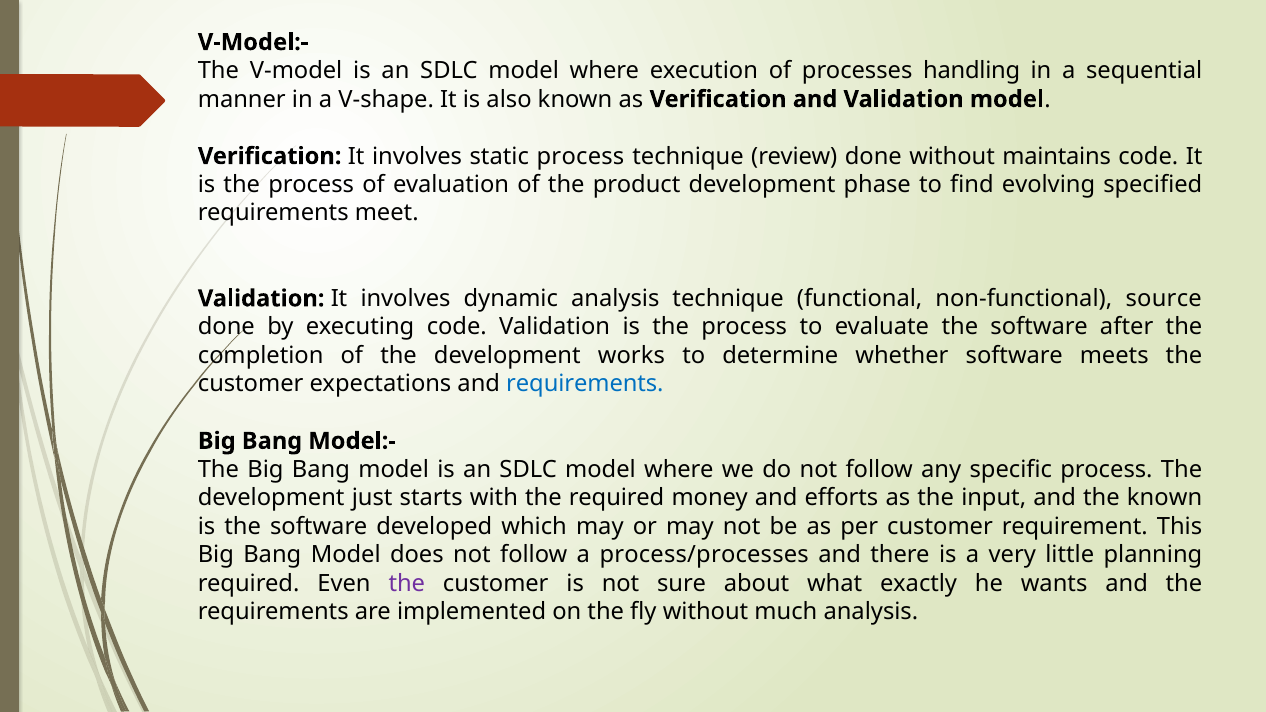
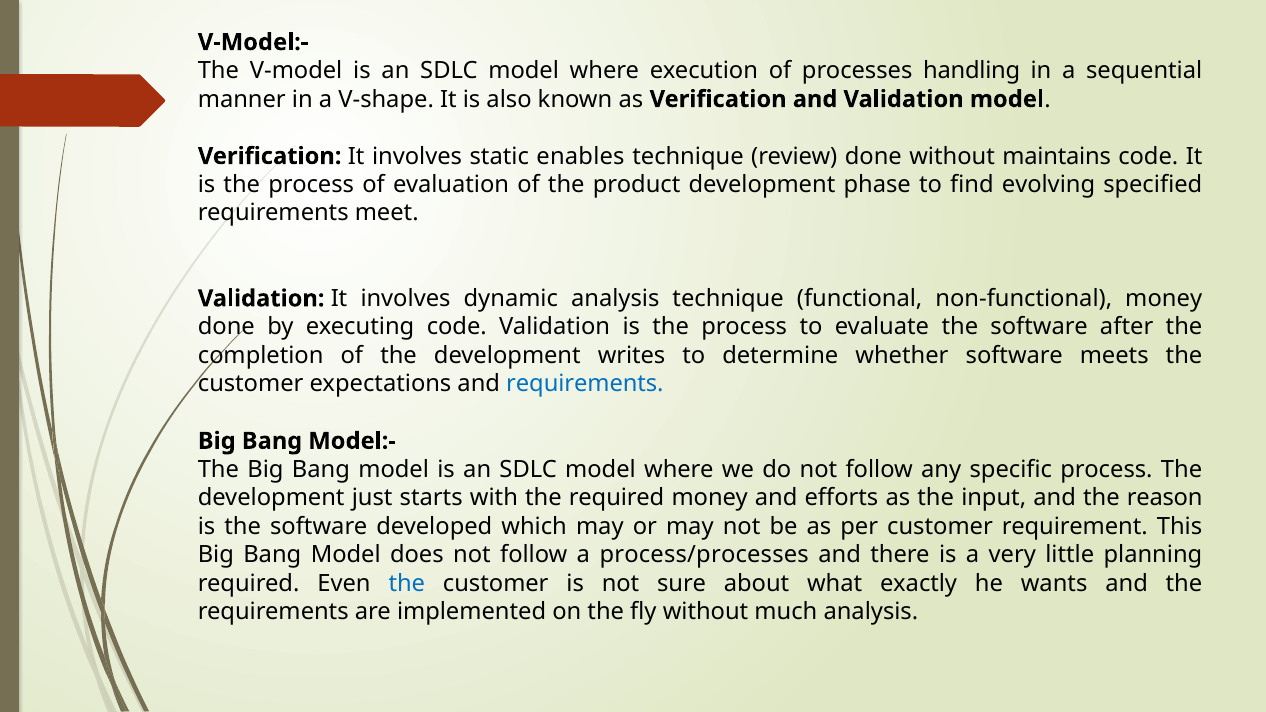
static process: process -> enables (581, 156)
non-functional source: source -> money (1164, 299)
works: works -> writes (632, 356)
the known: known -> reason (1165, 498)
the colour: purple -> blue (407, 583)
